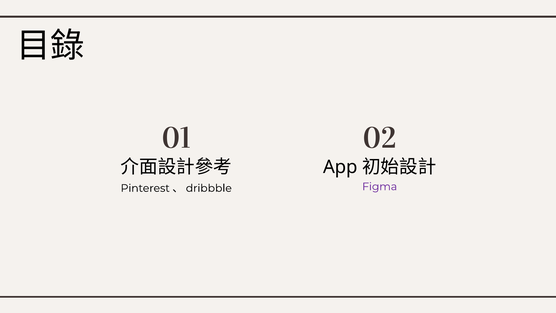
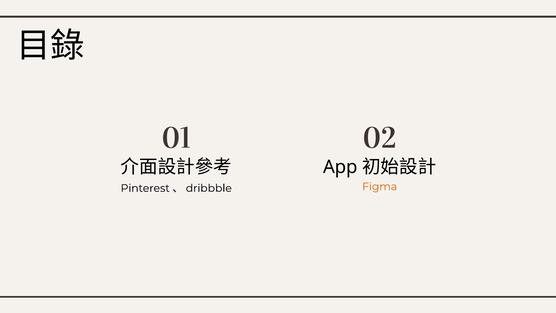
Figma colour: purple -> orange (380, 186)
